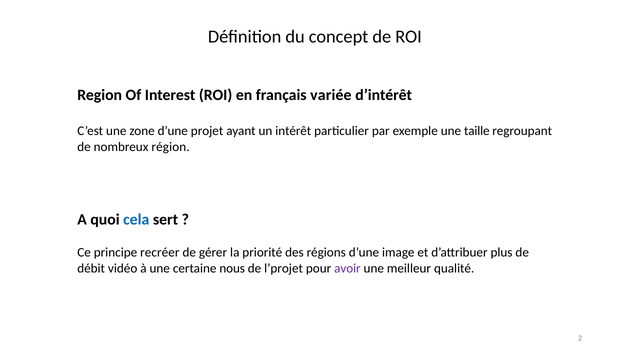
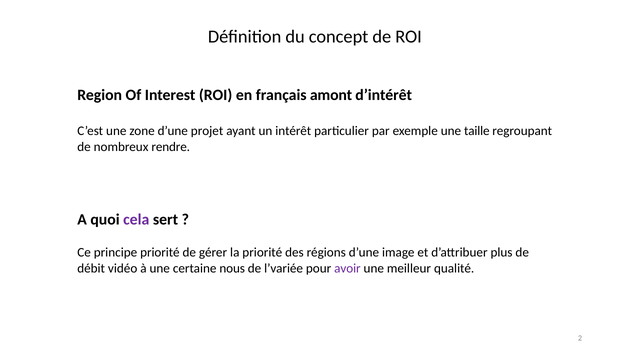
variée: variée -> amont (331, 95)
région: région -> rendre (171, 147)
cela colour: blue -> purple (136, 220)
principe recréer: recréer -> priorité (160, 253)
l’projet: l’projet -> l’variée (284, 269)
